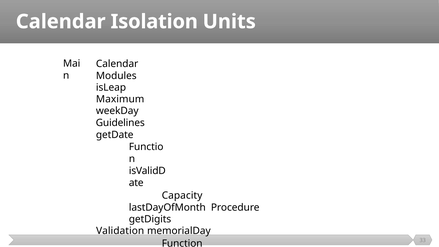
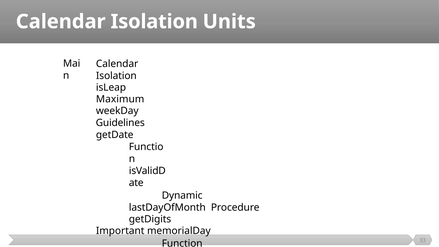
Modules: Modules -> Isolation (116, 76)
Capacity: Capacity -> Dynamic (182, 196)
Validation: Validation -> Important (120, 231)
